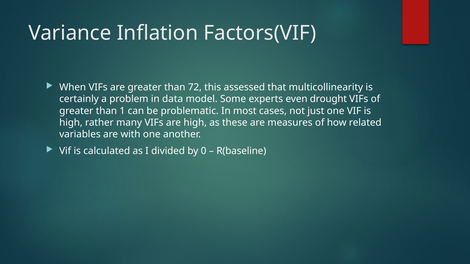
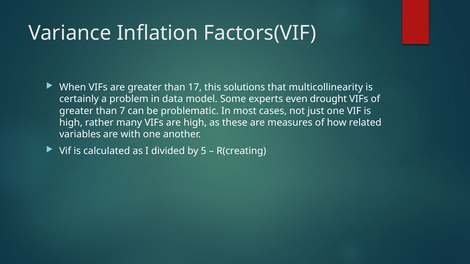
72: 72 -> 17 (195, 87)
assessed: assessed -> solutions (244, 87)
1: 1 -> 7 (122, 111)
0: 0 -> 5 (204, 151)
R(baseline: R(baseline -> R(creating (241, 151)
